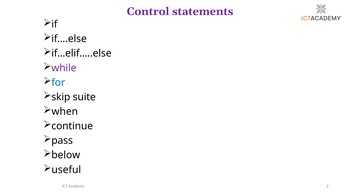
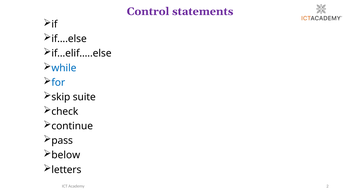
while colour: purple -> blue (64, 68)
when: when -> check (65, 111)
useful: useful -> letters (66, 169)
